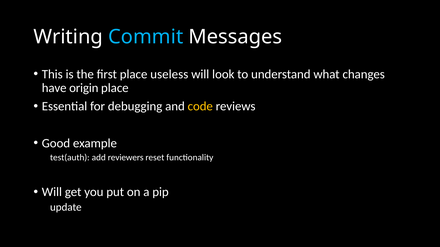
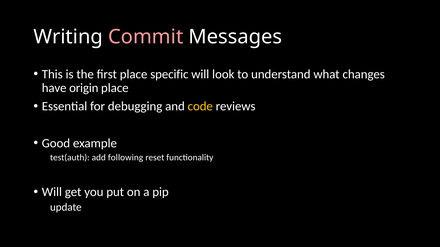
Commit colour: light blue -> pink (146, 37)
useless: useless -> specific (169, 74)
reviewers: reviewers -> following (126, 158)
